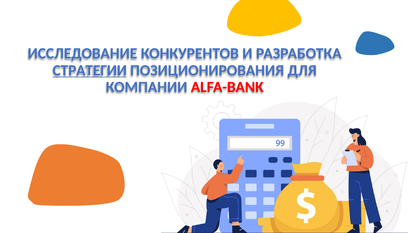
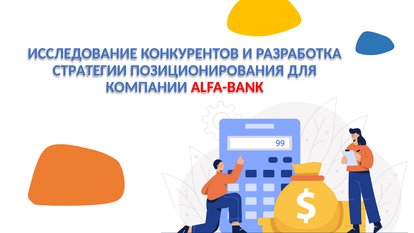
СТРАТЕГИИ underline: present -> none (90, 70)
